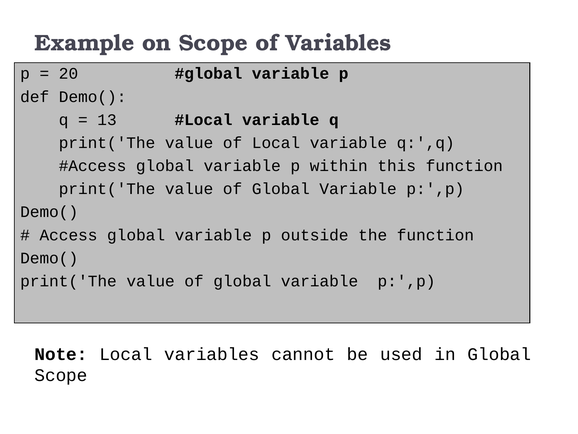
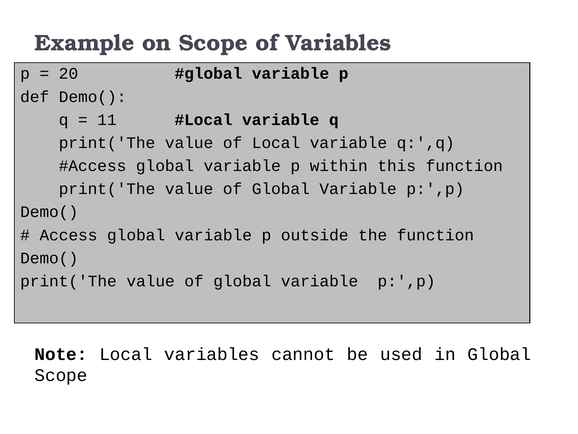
13: 13 -> 11 (107, 120)
